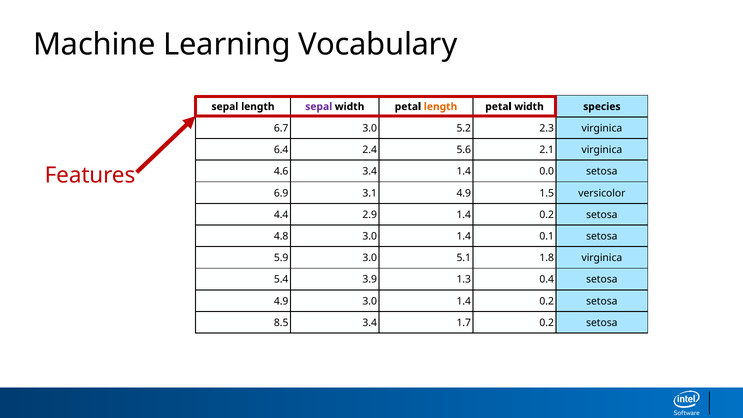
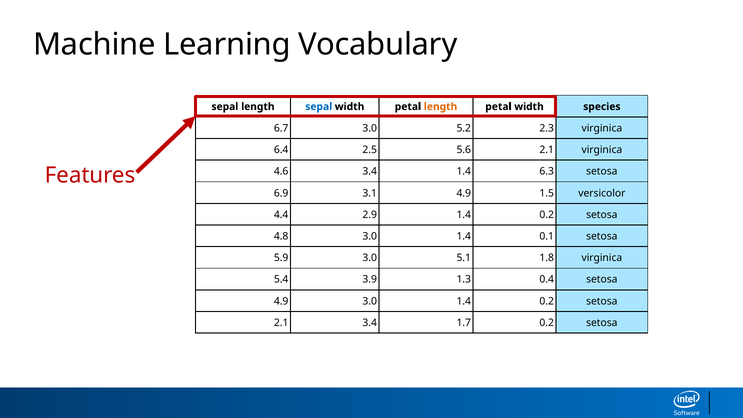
sepal colour: purple -> blue (319, 107)
2.4: 2.4 -> 2.5 (370, 150)
0.0: 0.0 -> 6.3 (547, 171)
8.5: 8.5 -> 2.1 (281, 323)
